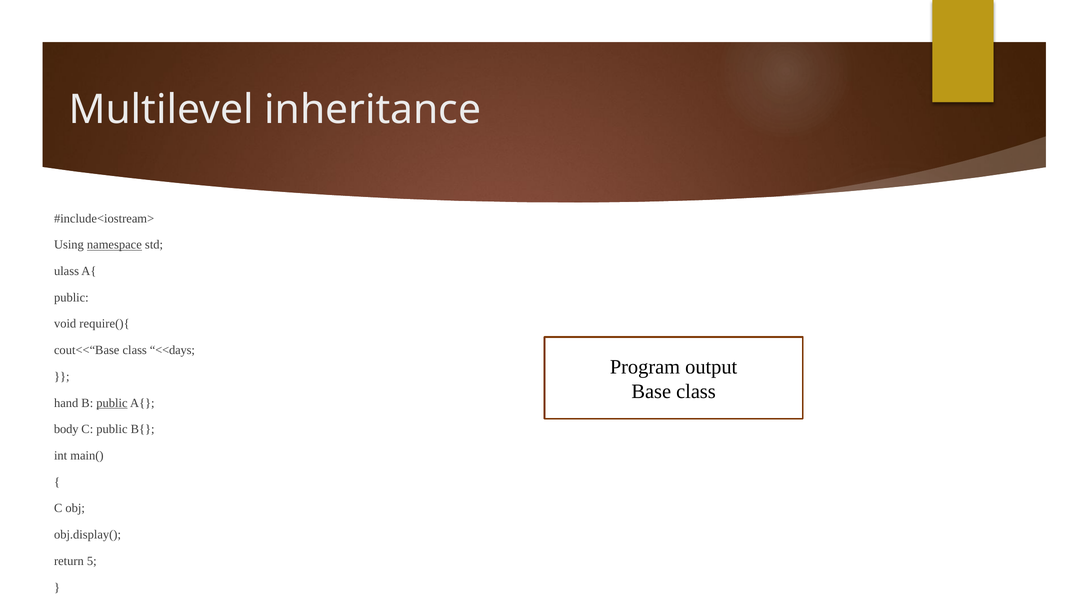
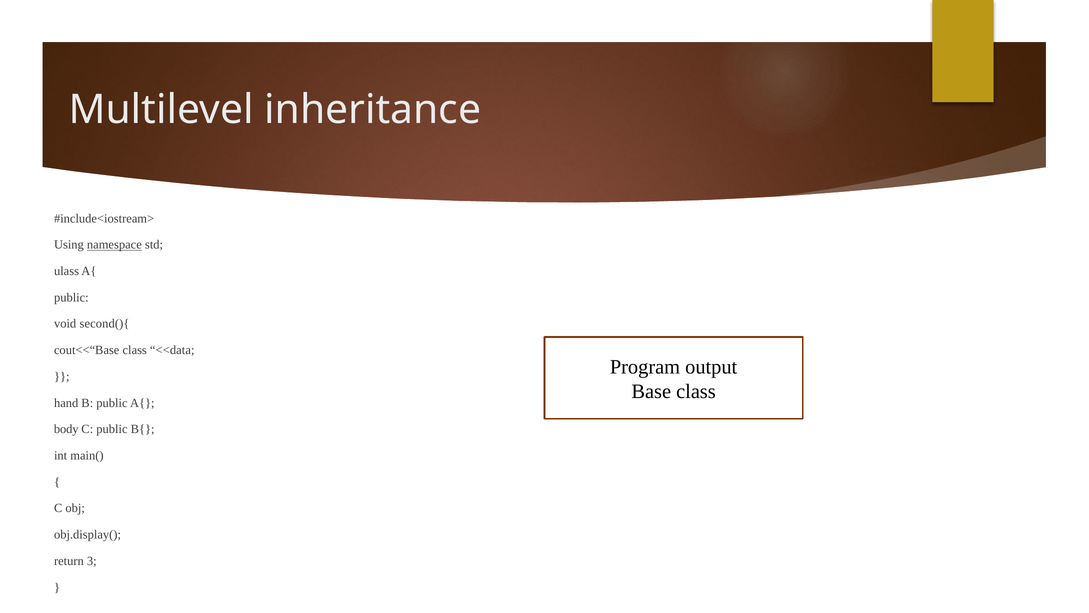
require(){: require(){ -> second(){ (104, 324)
<<days: <<days -> <<data (172, 350)
public underline: present -> none (112, 403)
5: 5 -> 3 (92, 561)
